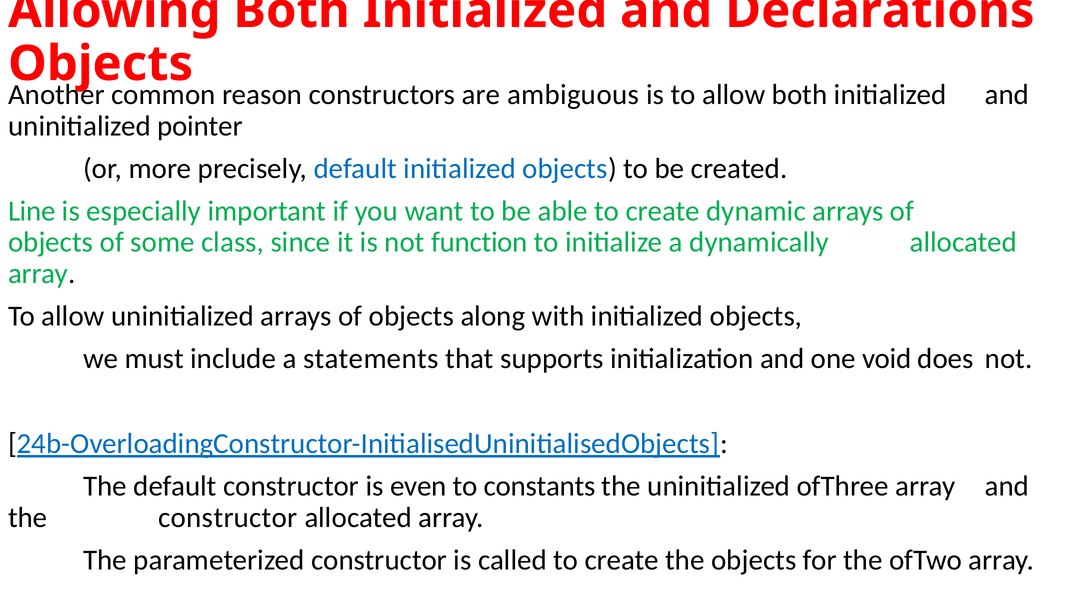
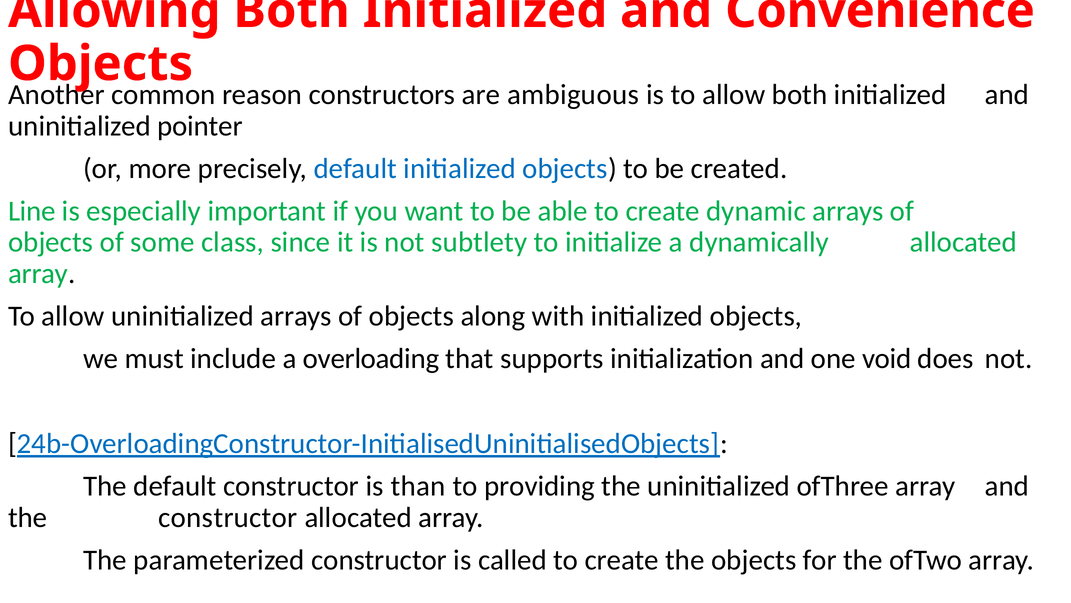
Declarations: Declarations -> Convenience (880, 11)
function: function -> subtlety (479, 242)
statements: statements -> overloading (371, 358)
even: even -> than (418, 486)
constants: constants -> providing (540, 486)
